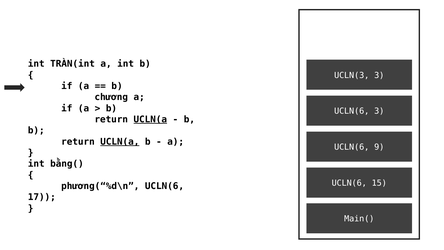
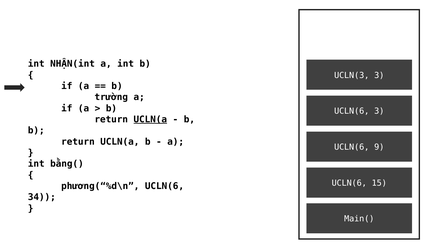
TRÀN(int: TRÀN(int -> NHẬN(int (73, 64)
chương: chương -> trường (111, 97)
UCLN(a underline: present -> none (120, 141)
17: 17 -> 34 (42, 197)
